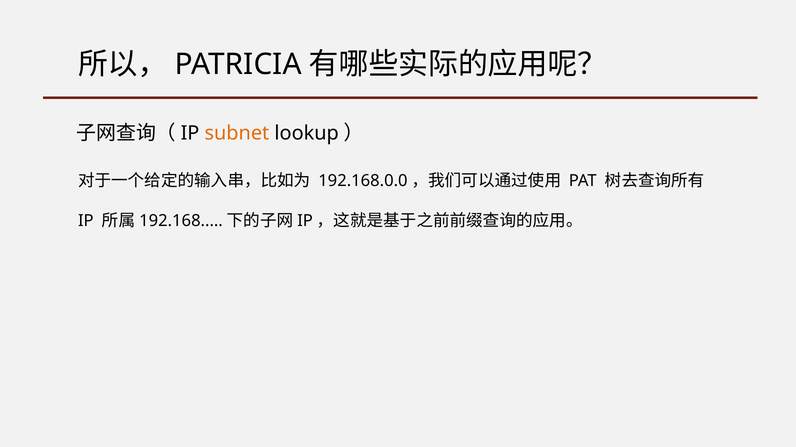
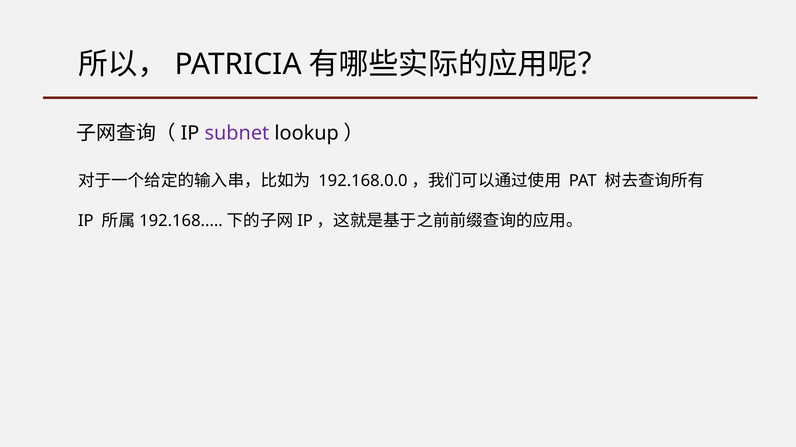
subnet colour: orange -> purple (237, 133)
